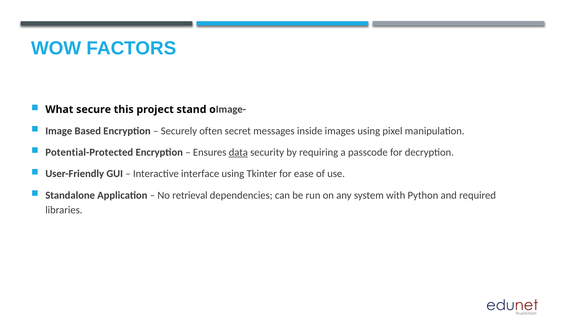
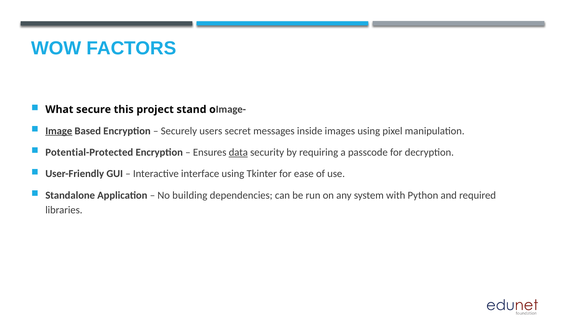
Image underline: none -> present (59, 131)
often: often -> users (211, 131)
retrieval: retrieval -> building (190, 195)
